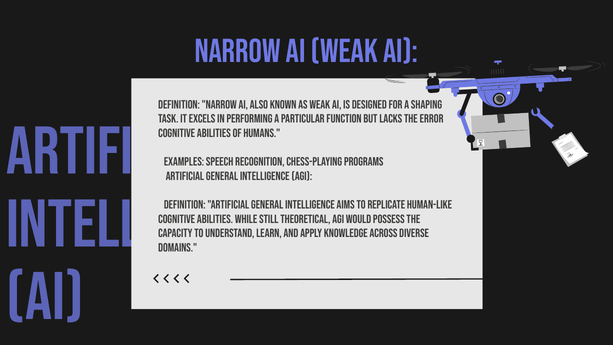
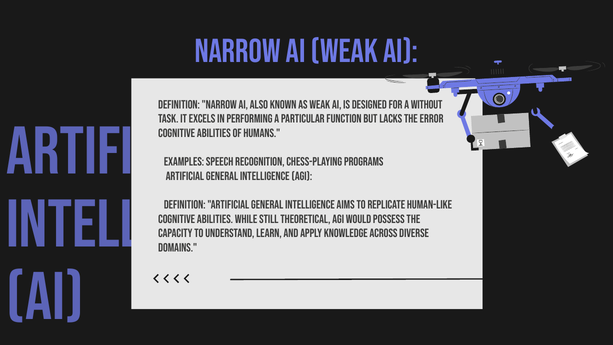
shaping: shaping -> without (427, 105)
